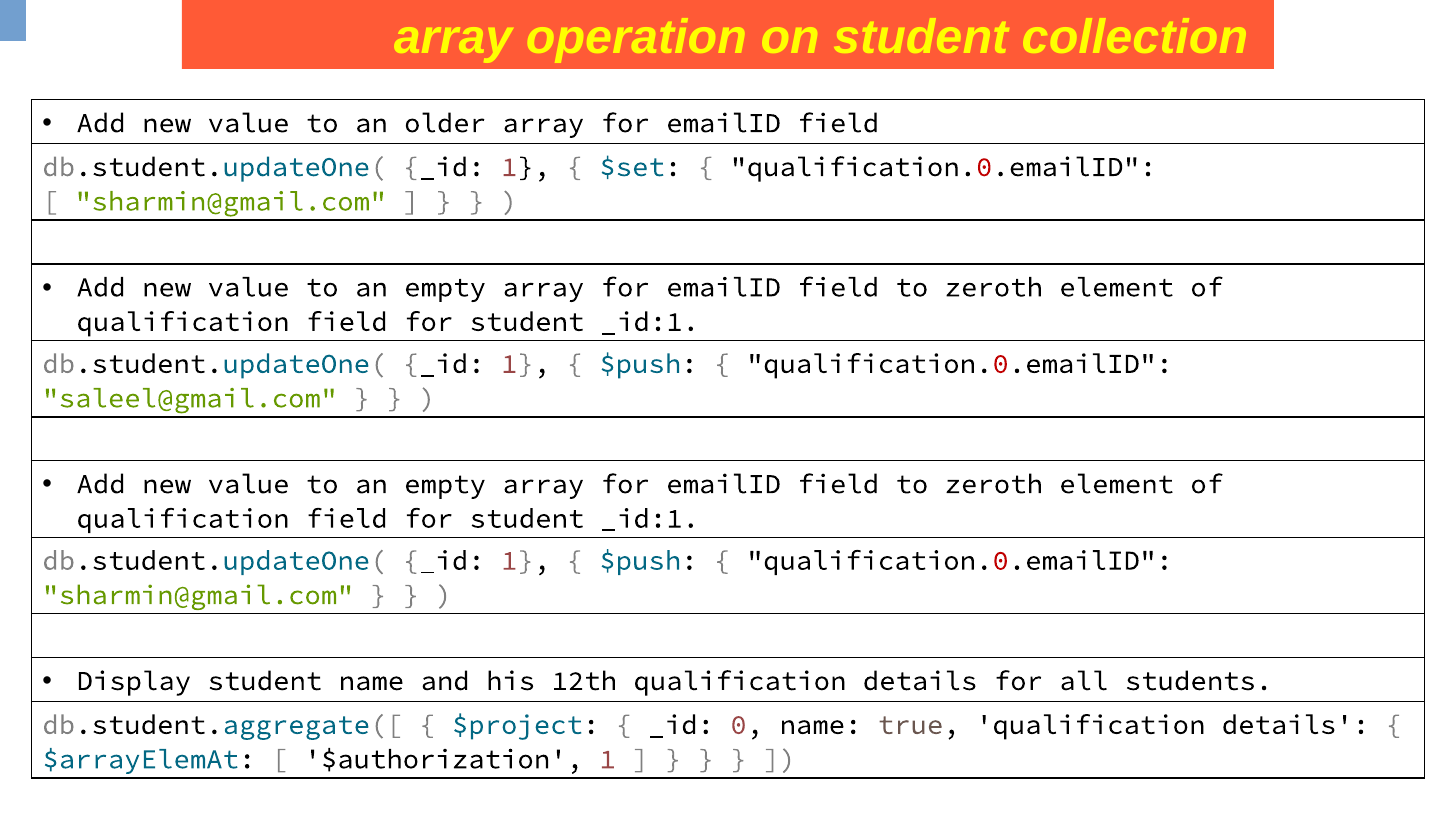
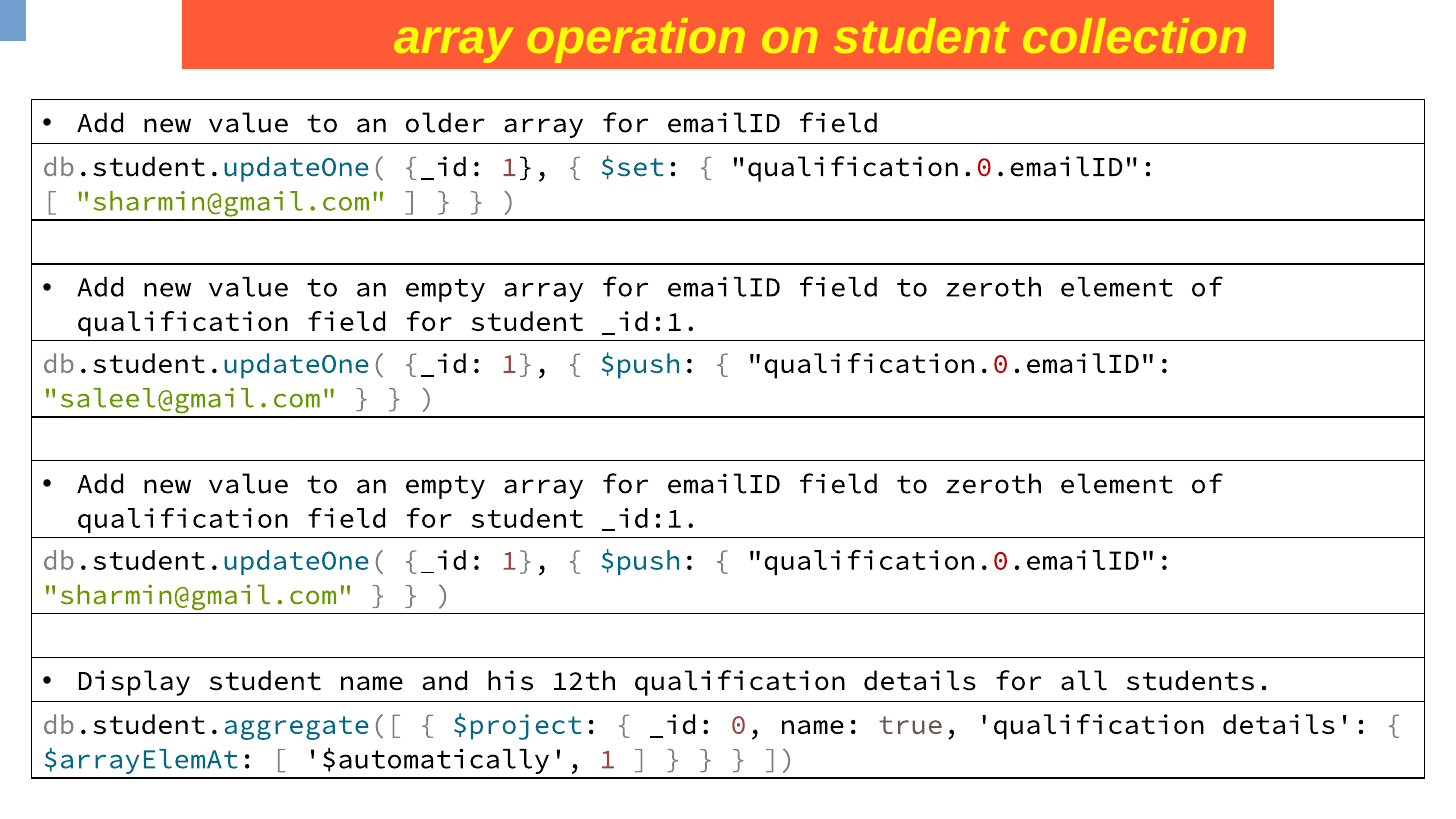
$authorization: $authorization -> $automatically (444, 759)
